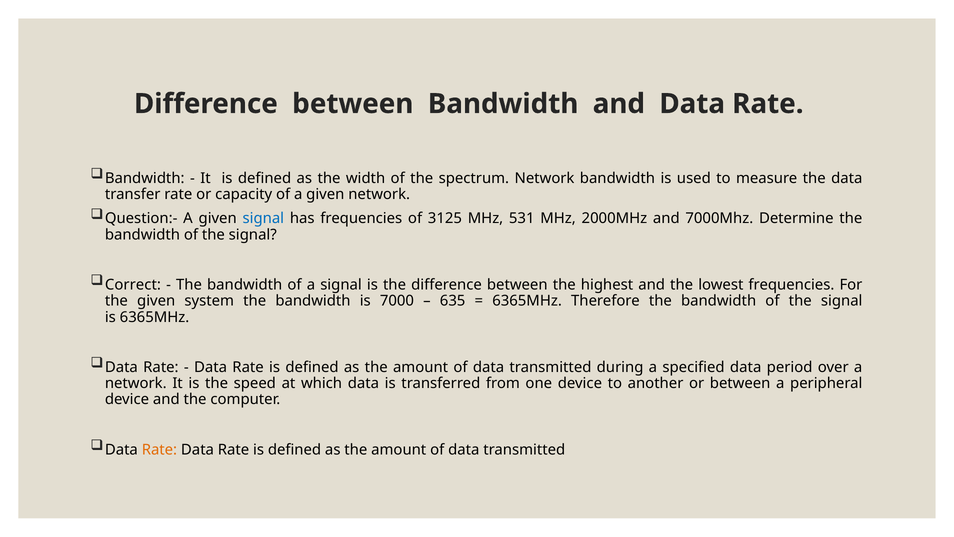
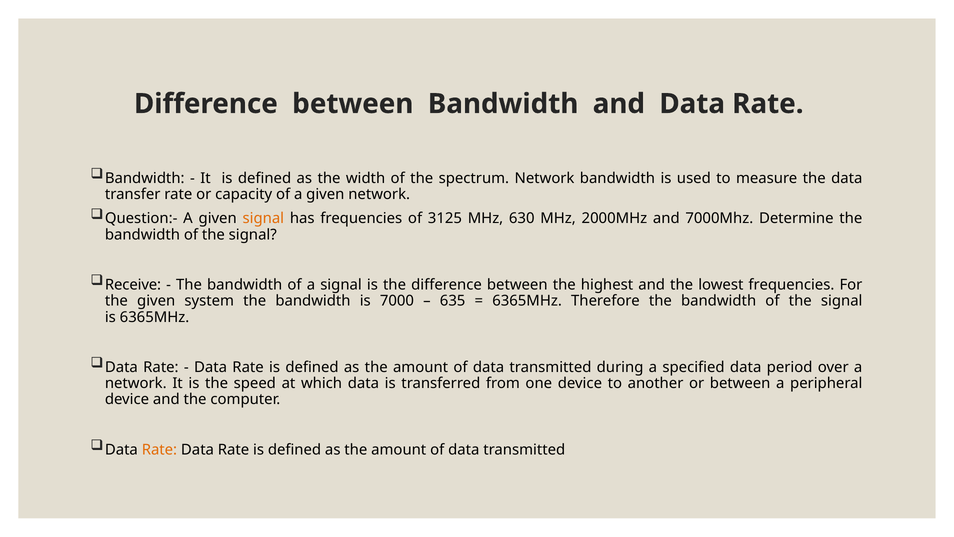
signal colour: blue -> orange (263, 218)
531: 531 -> 630 (522, 218)
Correct: Correct -> Receive (133, 285)
